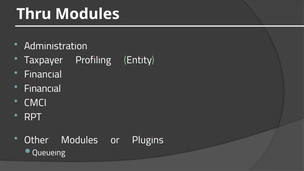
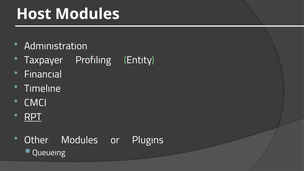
Thru: Thru -> Host (34, 14)
Financial: Financial -> Timeline (42, 89)
RPT underline: none -> present (33, 117)
